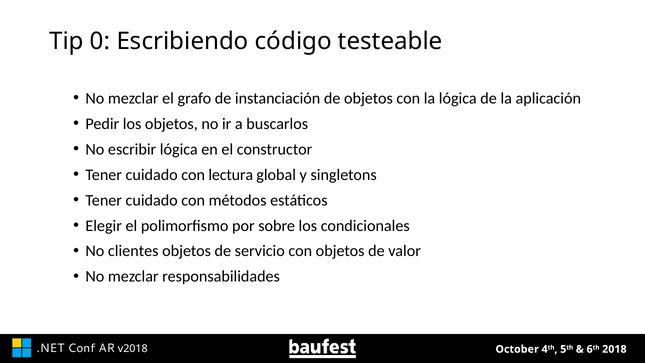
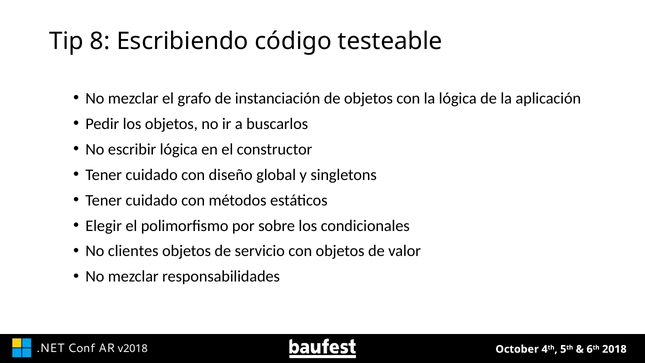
0: 0 -> 8 (100, 41)
lectura: lectura -> diseño (231, 175)
